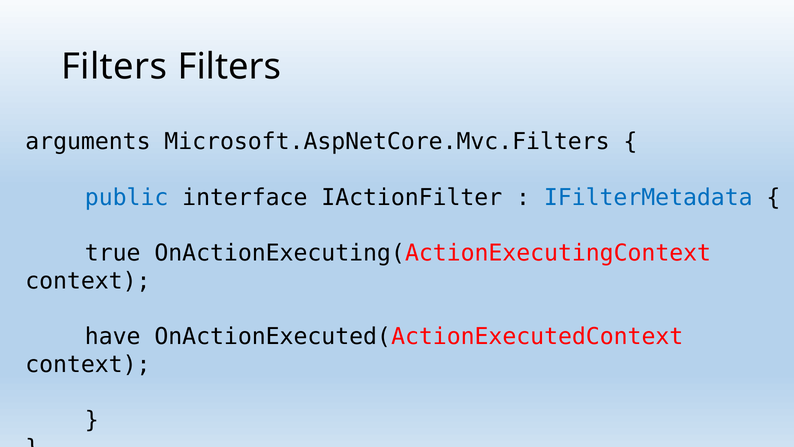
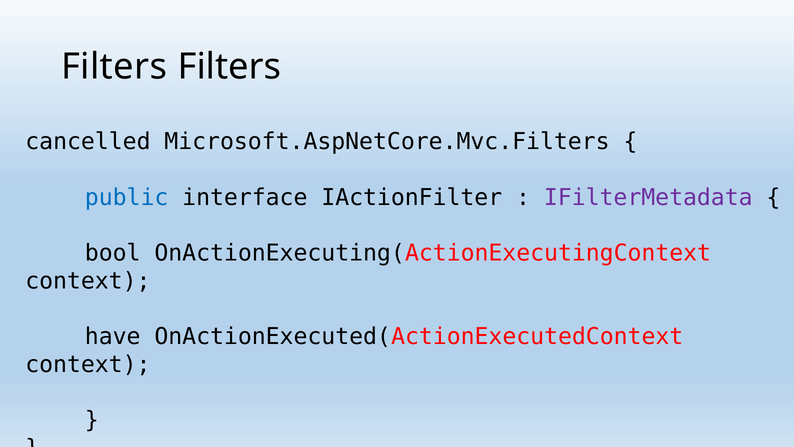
arguments: arguments -> cancelled (88, 142)
IFilterMetadata colour: blue -> purple (648, 197)
true: true -> bool (113, 253)
